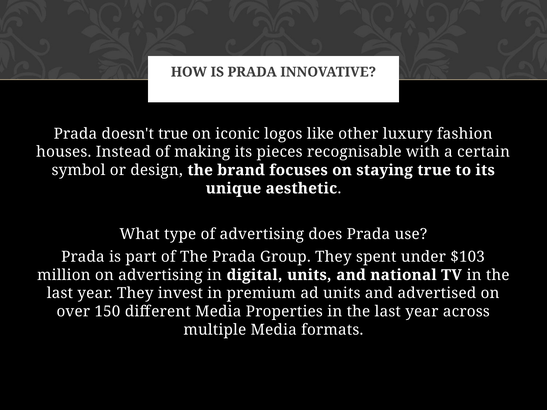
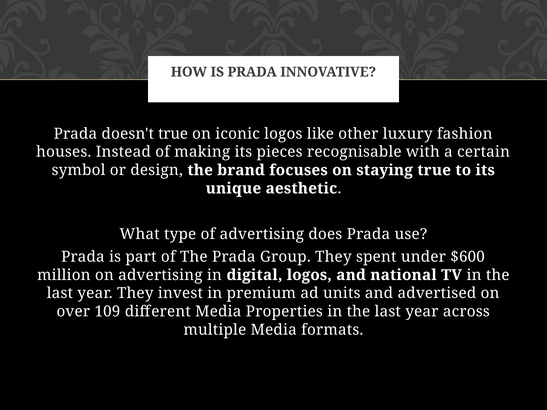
$103: $103 -> $600 (468, 257)
digital units: units -> logos (309, 275)
150: 150 -> 109 (107, 312)
